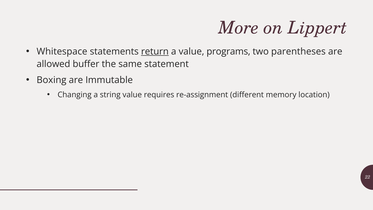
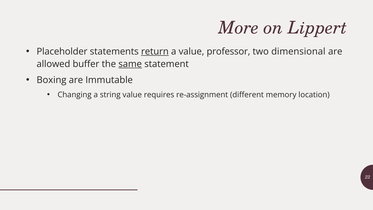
Whitespace: Whitespace -> Placeholder (62, 51)
programs: programs -> professor (228, 51)
parentheses: parentheses -> dimensional (298, 51)
same underline: none -> present (130, 64)
